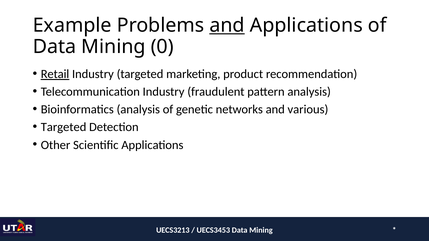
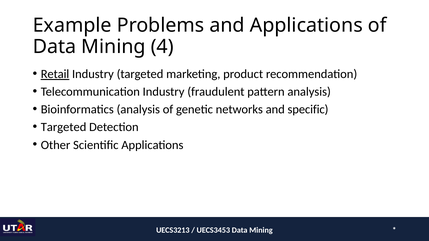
and underline: present -> none (227, 25)
0: 0 -> 4 (162, 47)
various: various -> specific (308, 110)
